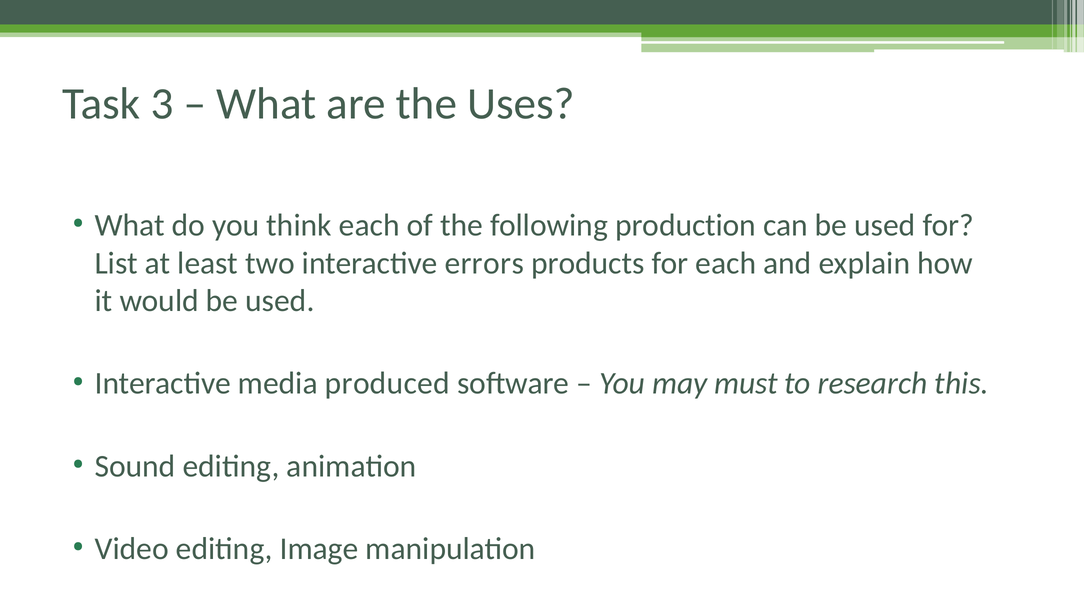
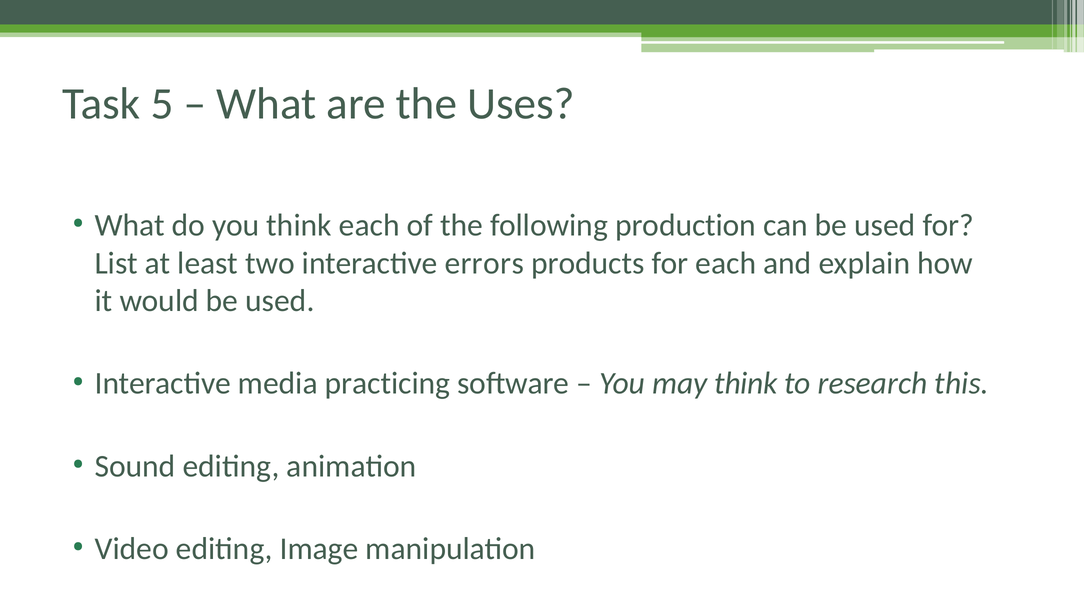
3: 3 -> 5 (162, 104)
produced: produced -> practicing (388, 383)
may must: must -> think (746, 383)
